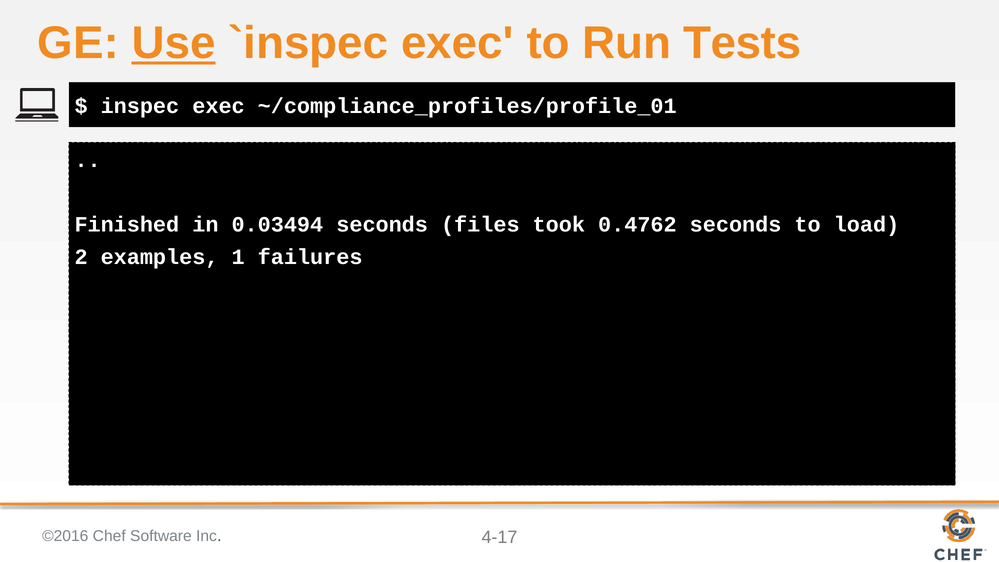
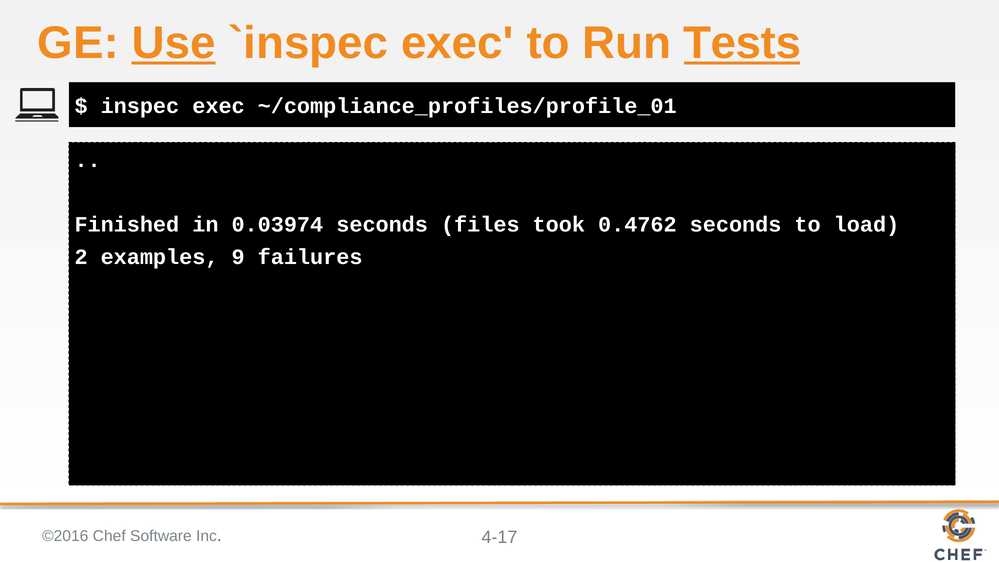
Tests underline: none -> present (742, 43)
0.03494: 0.03494 -> 0.03974 (277, 225)
1: 1 -> 9 (238, 257)
